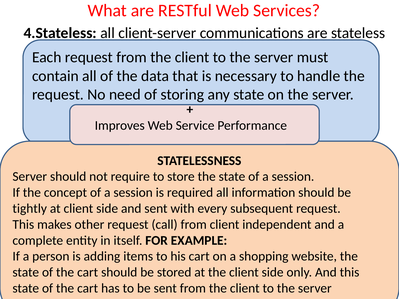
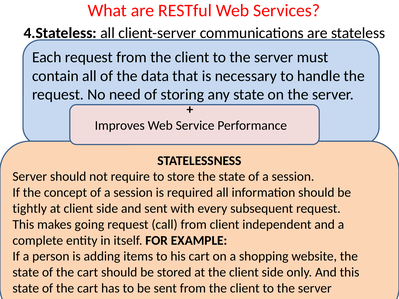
other: other -> going (89, 225)
